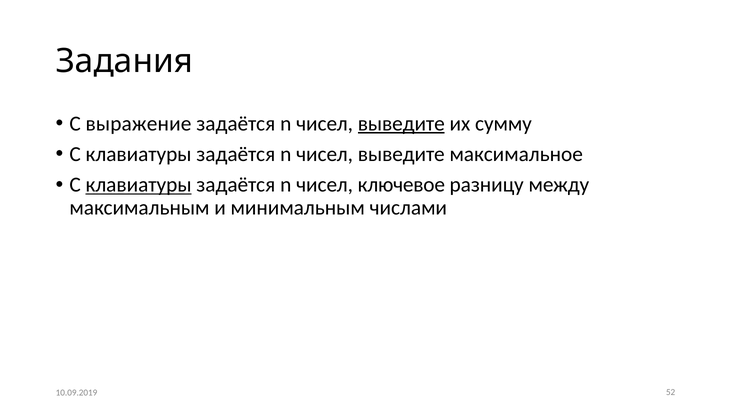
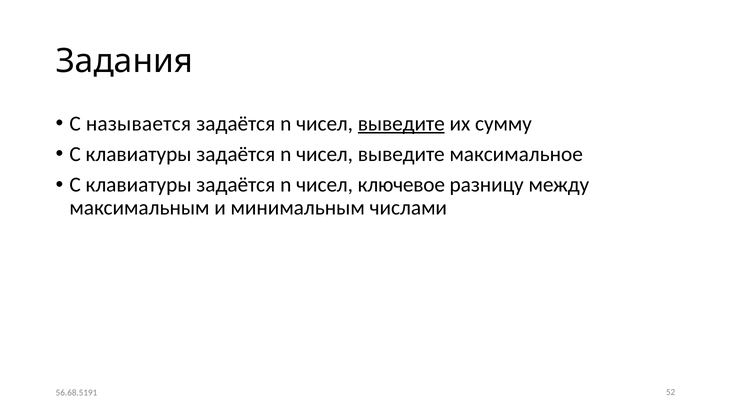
выражение: выражение -> называется (138, 124)
клавиатуры underline: present -> none (139, 185)
10.09.2019: 10.09.2019 -> 56.68.5191 (77, 393)
